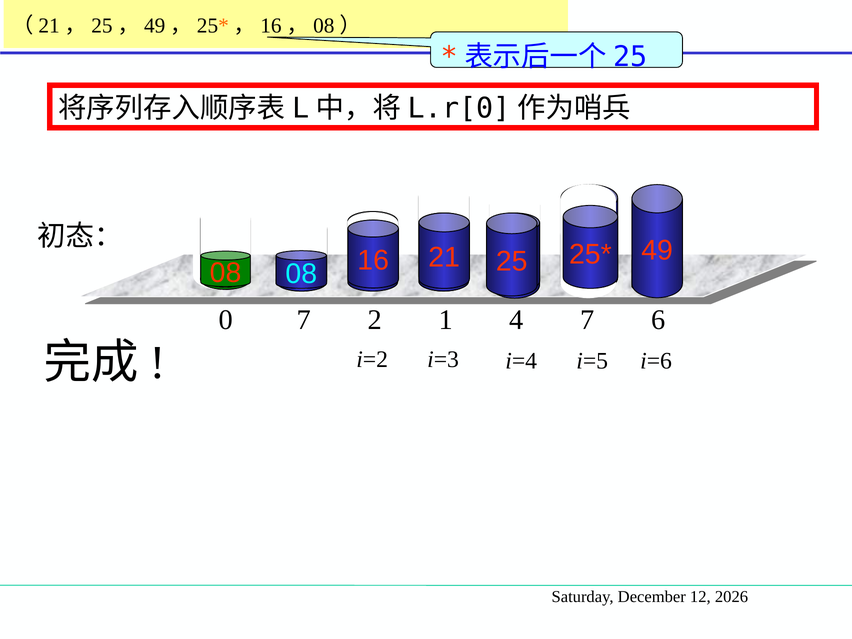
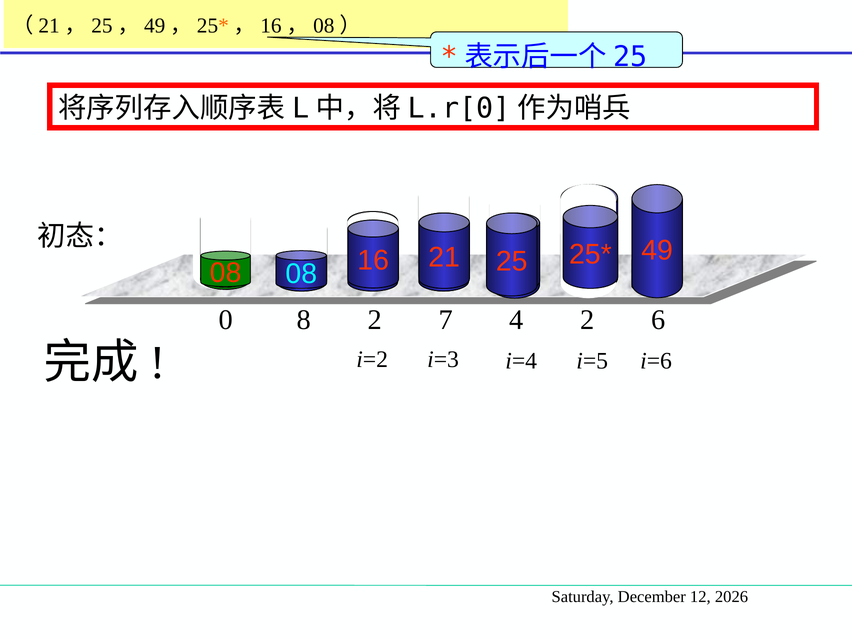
0 7: 7 -> 8 (304, 320)
1: 1 -> 7 (446, 320)
4 7: 7 -> 2 (588, 320)
